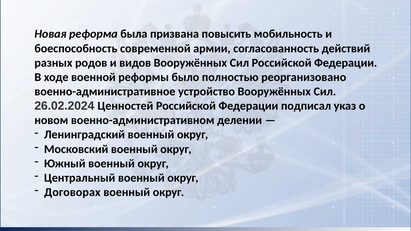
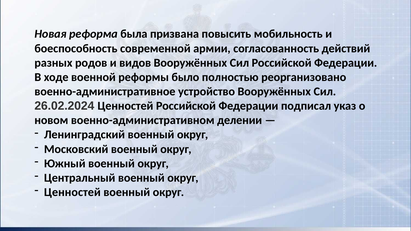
Договорах: Договорах -> Ценностей (72, 192)
